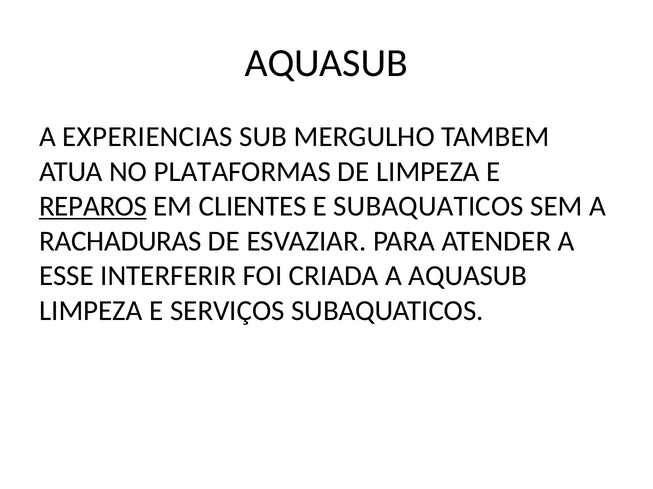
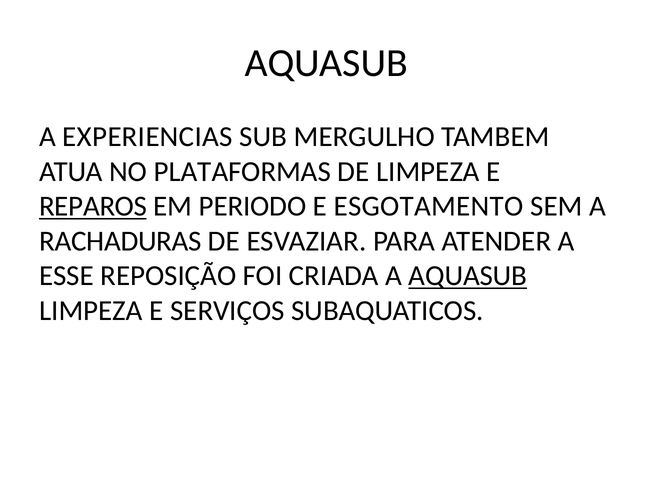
CLIENTES: CLIENTES -> PERIODO (253, 207)
E SUBAQUATICOS: SUBAQUATICOS -> ESGOTAMENTO (429, 207)
INTERFERIR: INTERFERIR -> REPOSIÇÃO (168, 276)
AQUASUB underline: none -> present (468, 276)
